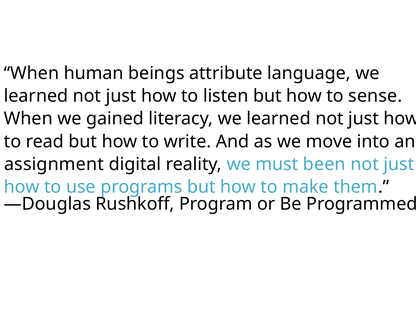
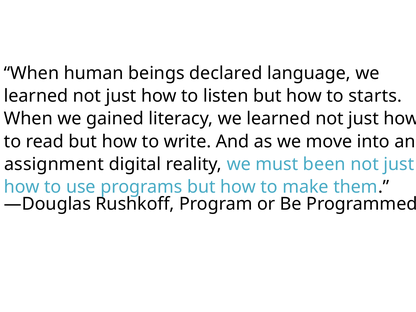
attribute: attribute -> declared (226, 73)
sense: sense -> starts (375, 96)
